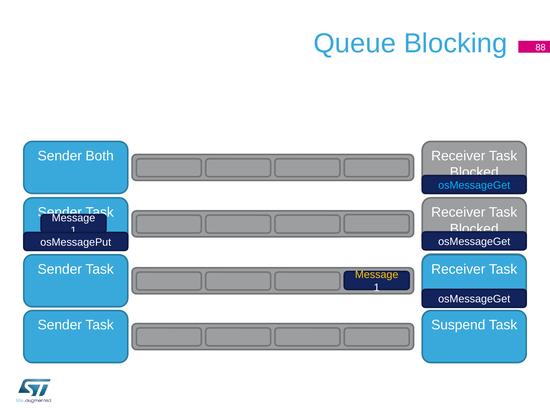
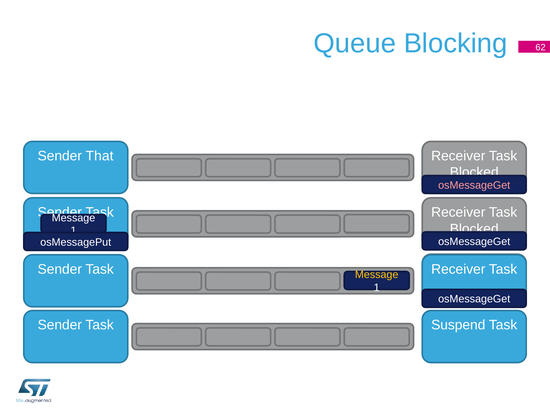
88: 88 -> 62 (541, 47)
Both: Both -> That (100, 156)
osMessageGet colour: light blue -> pink (474, 185)
